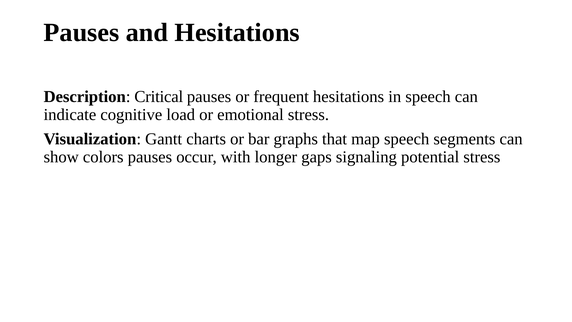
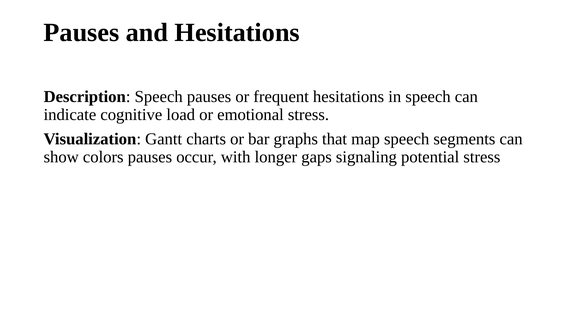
Description Critical: Critical -> Speech (159, 97)
